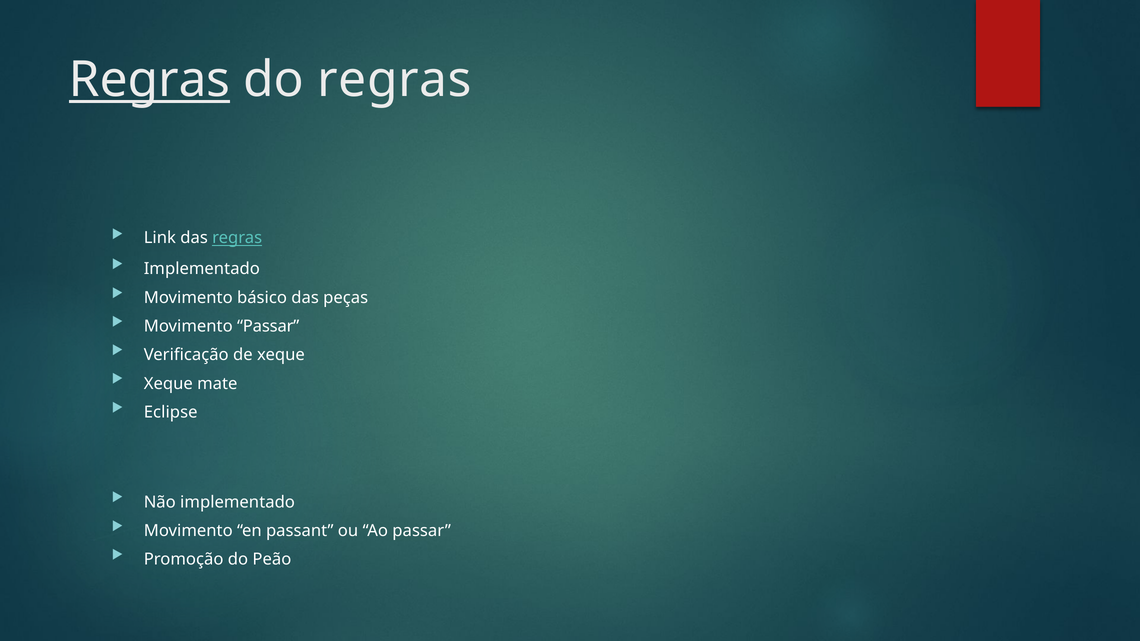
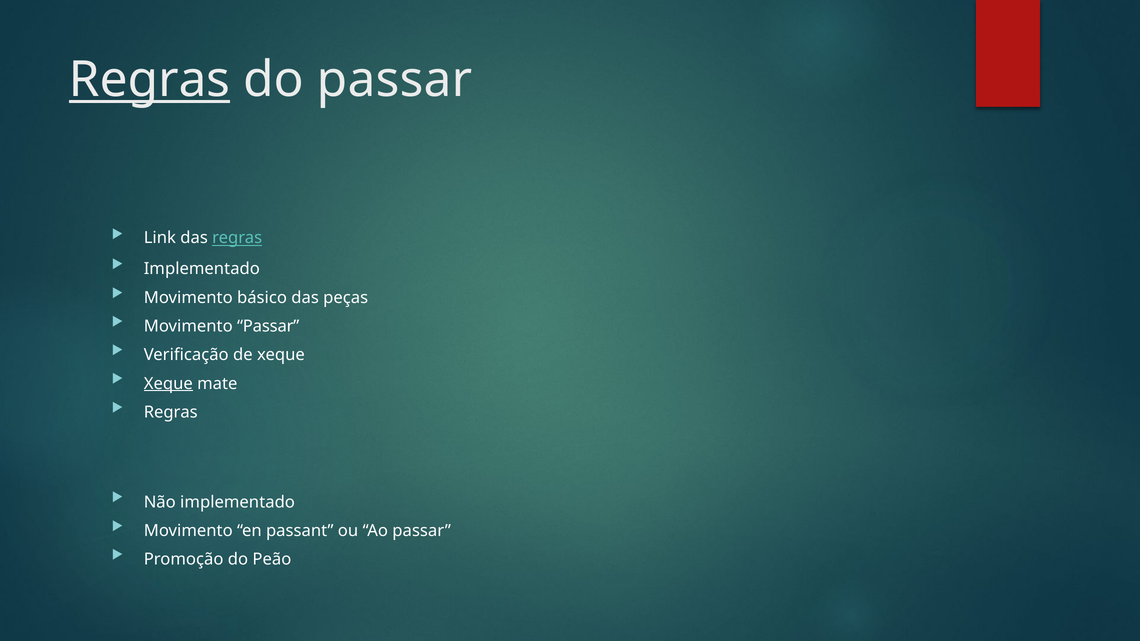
do regras: regras -> passar (395, 80)
Xeque underline: none -> present (168, 384)
Eclipse: Eclipse -> Regras (171, 412)
